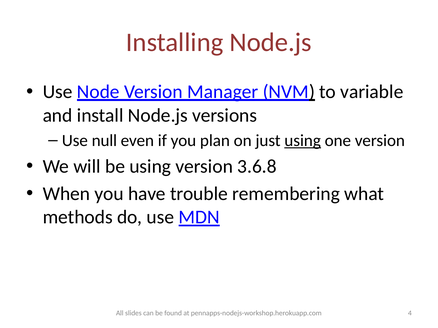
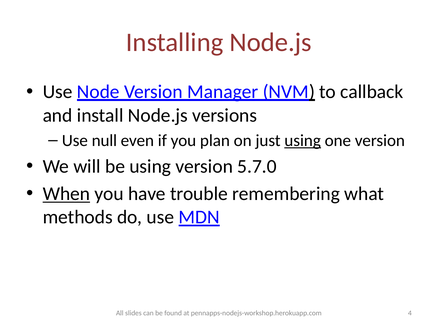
variable: variable -> callback (372, 92)
3.6.8: 3.6.8 -> 5.7.0 (257, 167)
When underline: none -> present (66, 194)
